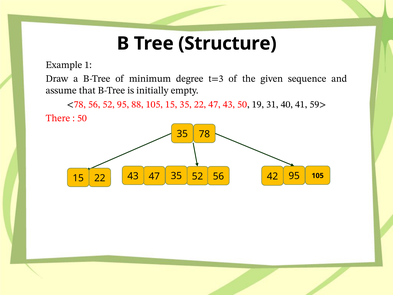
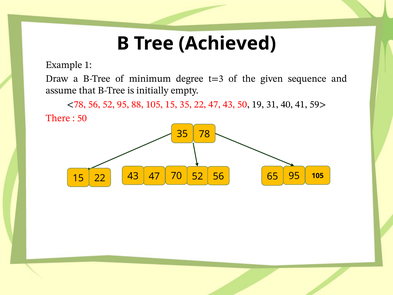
Structure: Structure -> Achieved (227, 43)
42: 42 -> 65 (272, 176)
35: 35 -> 70 (176, 176)
